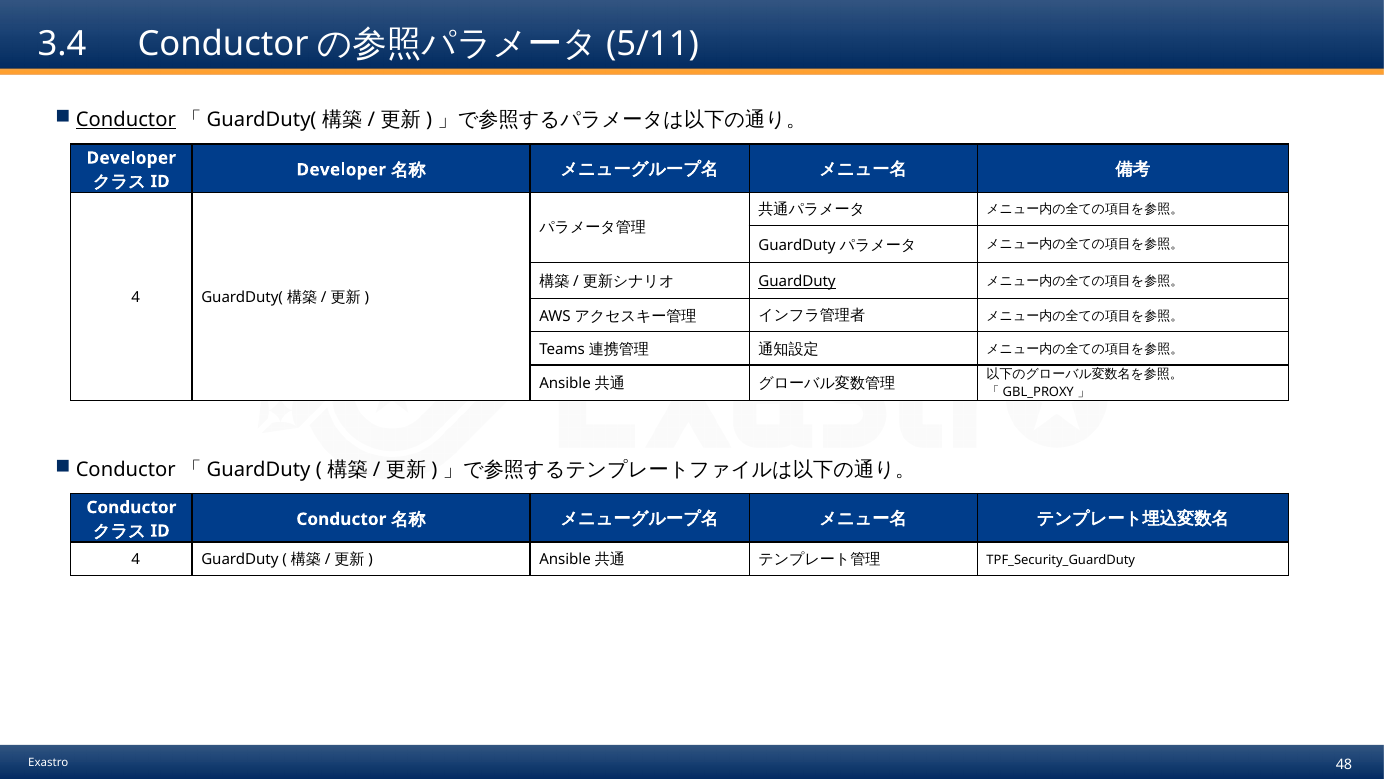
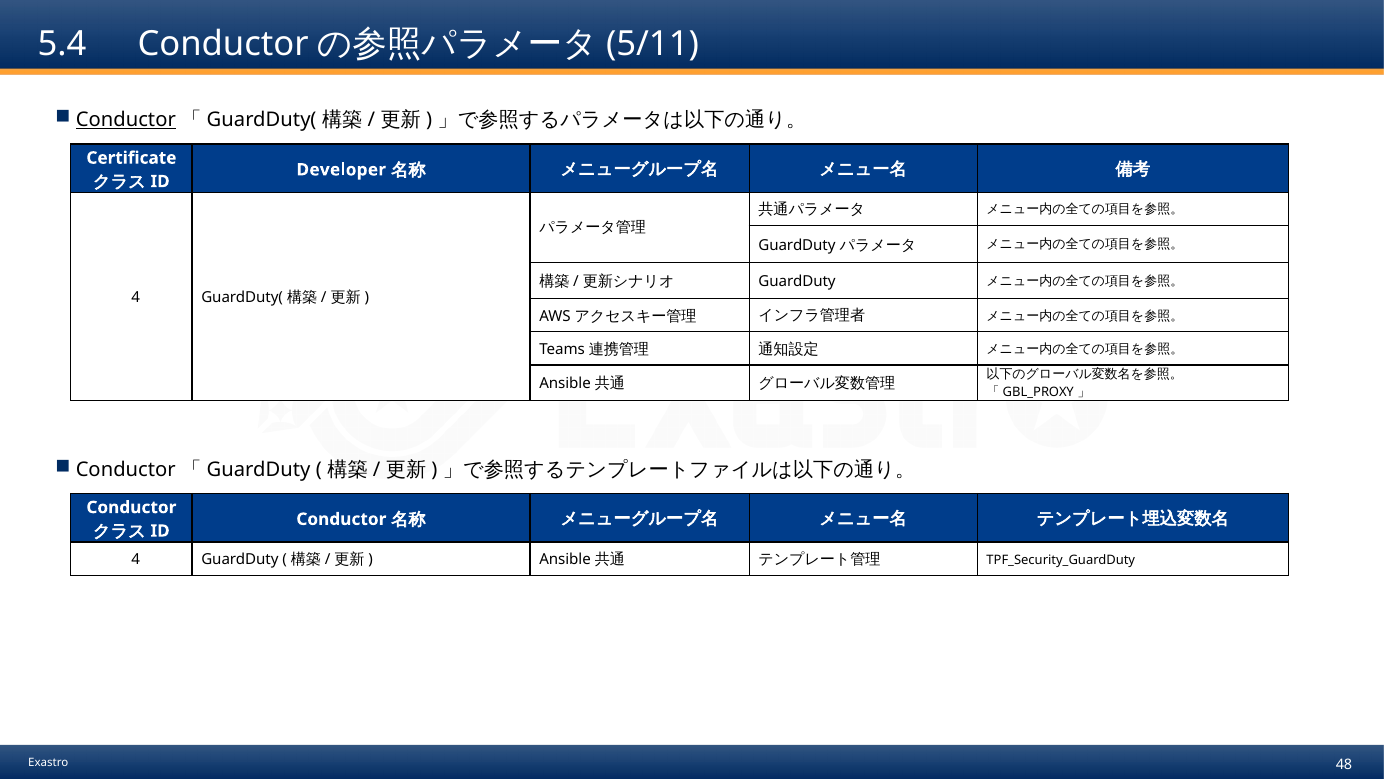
3.4: 3.4 -> 5.4 (62, 44)
Developer: Developer -> Certificate (131, 158)
GuardDuty underline: present -> none (797, 282)
